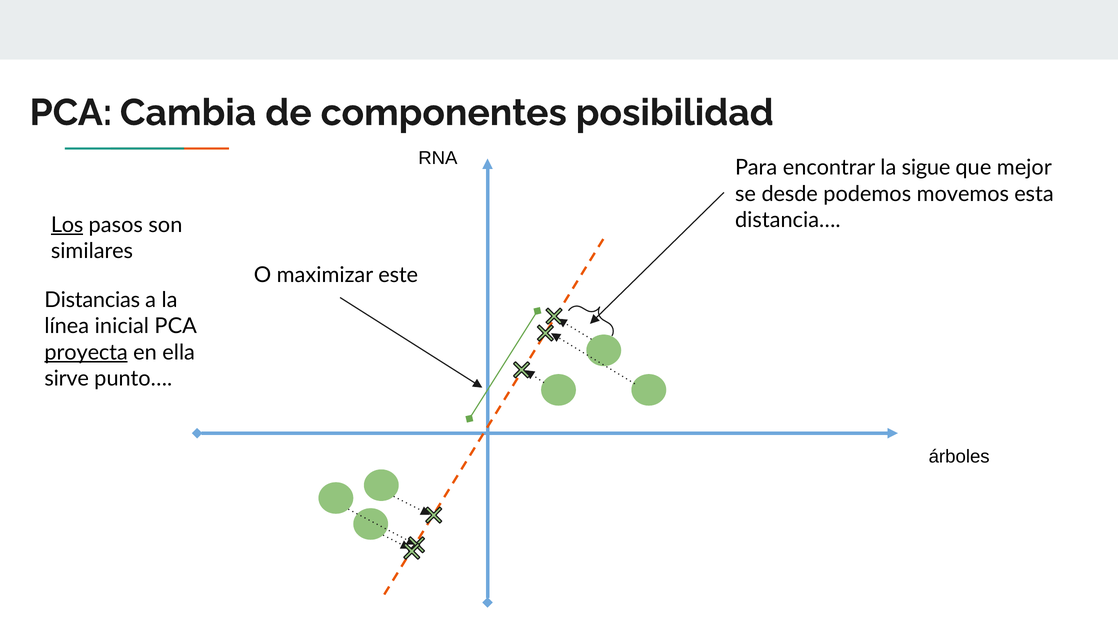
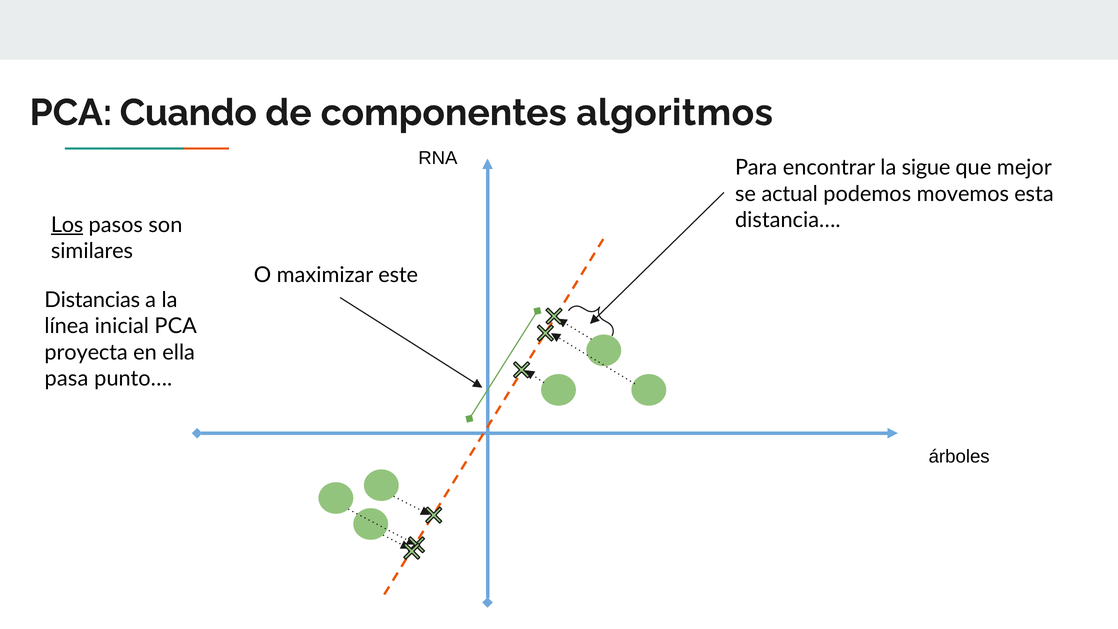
Cambia: Cambia -> Cuando (188, 113)
posibilidad: posibilidad -> algoritmos (675, 113)
desde: desde -> actual (790, 194)
proyecta underline: present -> none (86, 352)
sirve: sirve -> pasa (66, 378)
